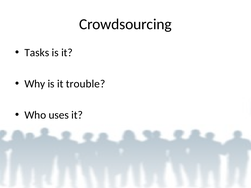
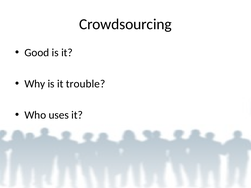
Tasks: Tasks -> Good (37, 53)
